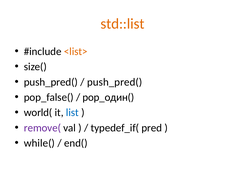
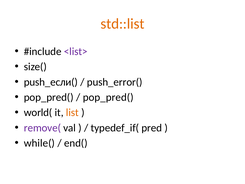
<list> colour: orange -> purple (76, 51)
push_pred(: push_pred( -> push_если( (51, 82)
push_pred(: push_pred( -> push_error( (115, 82)
pop_false(: pop_false( -> pop_pred( (49, 97)
pop_один(: pop_один( -> pop_pred( (108, 97)
list colour: blue -> orange (72, 112)
